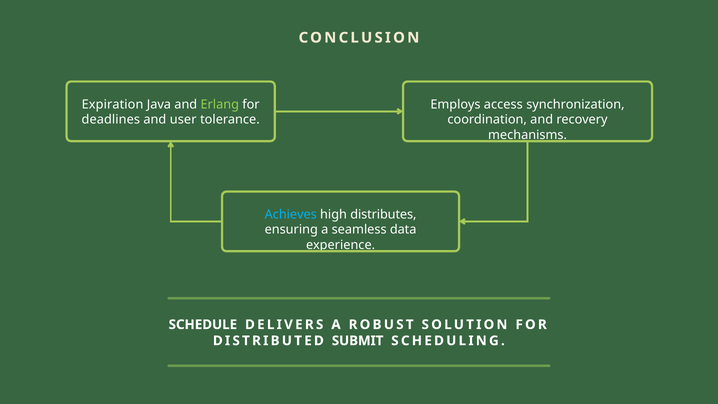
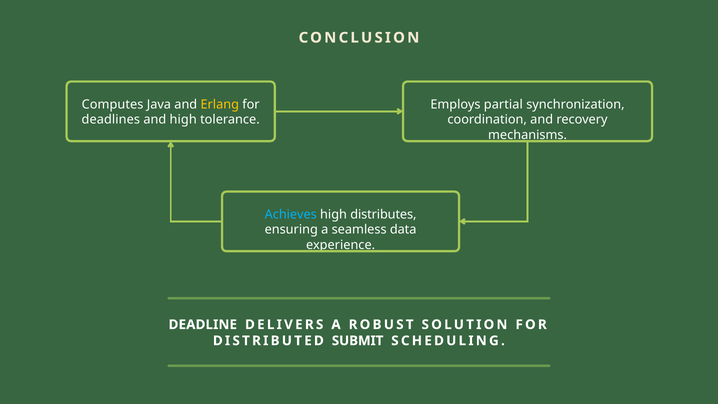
Expiration: Expiration -> Computes (113, 104)
Erlang colour: light green -> yellow (220, 104)
access: access -> partial (503, 104)
and user: user -> high (183, 120)
SCHEDULE: SCHEDULE -> DEADLINE (203, 324)
